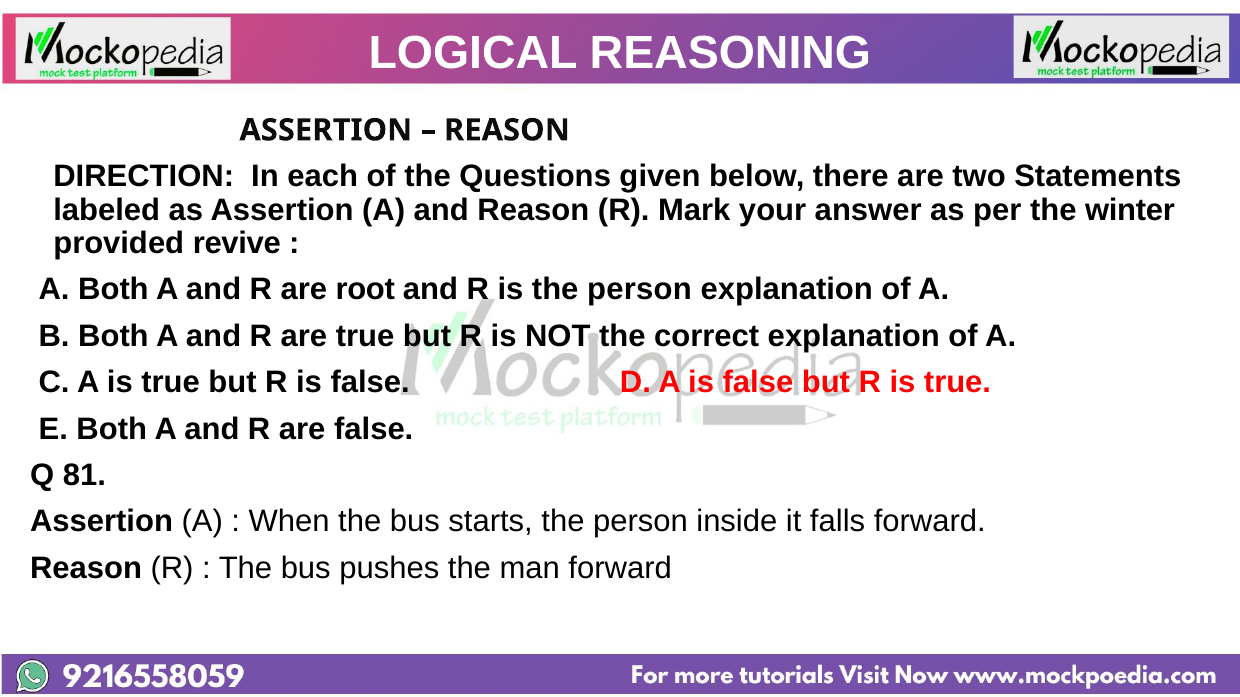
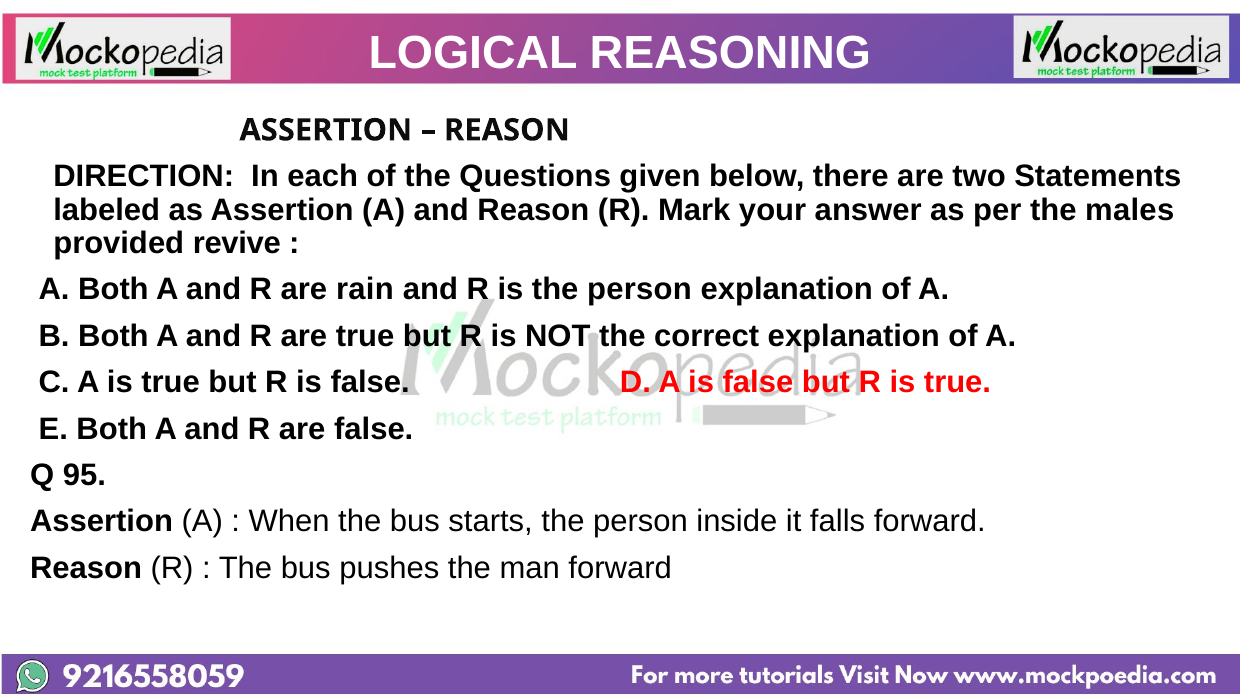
winter: winter -> males (1130, 210)
root: root -> rain (365, 290)
81: 81 -> 95 (84, 476)
